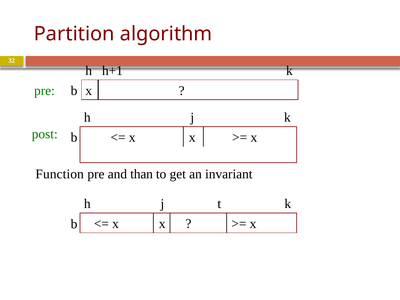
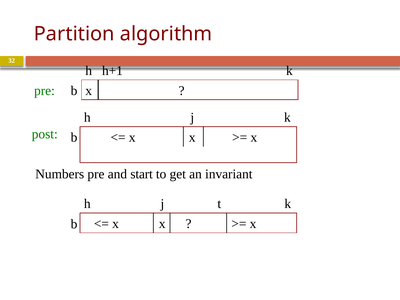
Function: Function -> Numbers (60, 174)
than: than -> start (142, 174)
